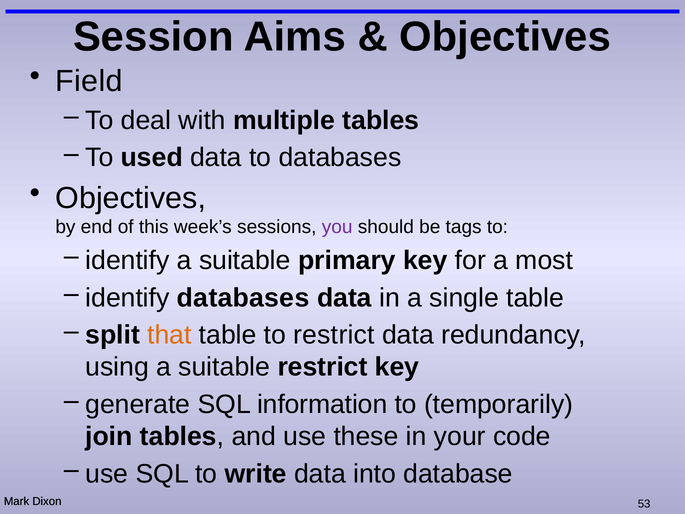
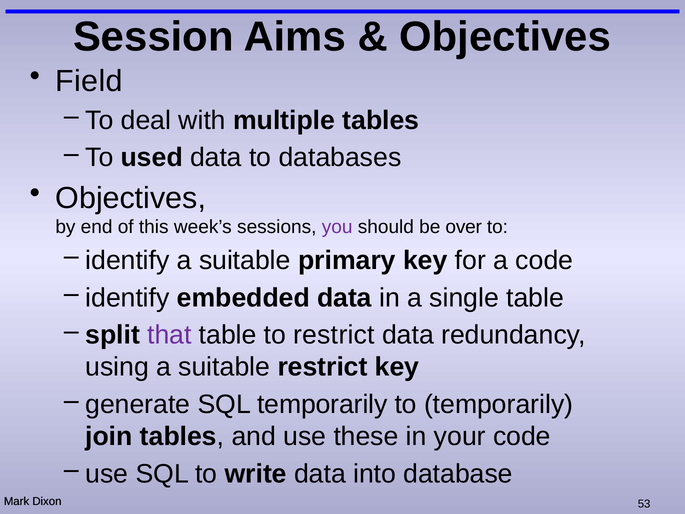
tags: tags -> over (464, 227)
a most: most -> code (544, 260)
identify databases: databases -> embedded (243, 298)
that colour: orange -> purple (169, 335)
SQL information: information -> temporarily (322, 404)
